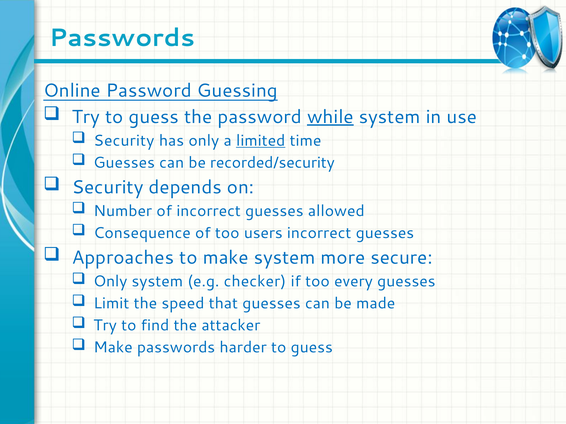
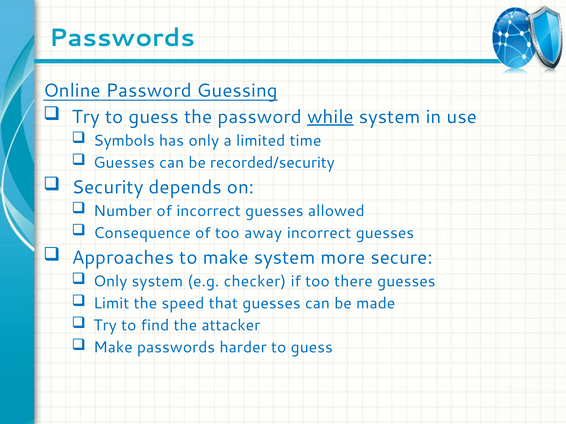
Security: Security -> Symbols (124, 141)
limited underline: present -> none (261, 141)
users: users -> away (263, 233)
every: every -> there (353, 282)
